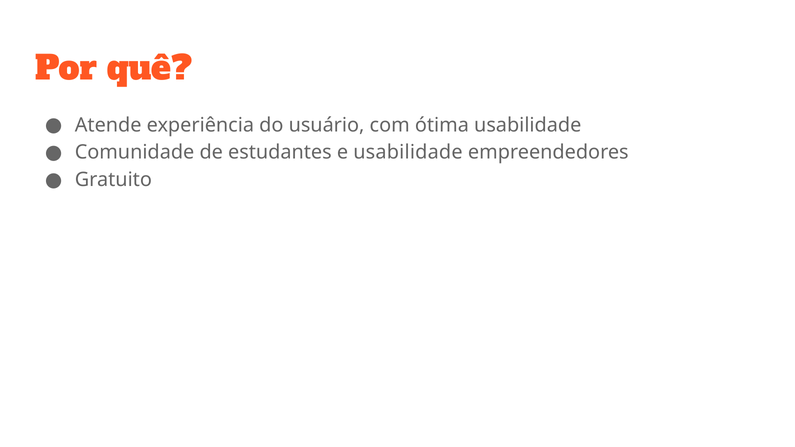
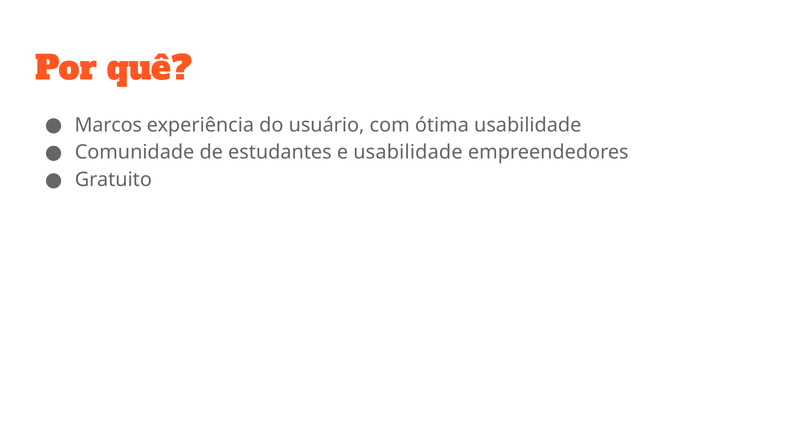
Atende: Atende -> Marcos (108, 125)
